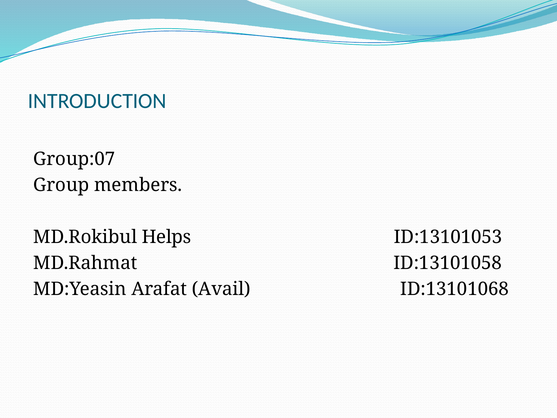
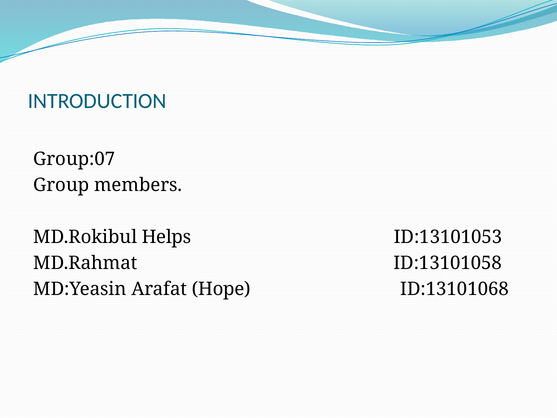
Avail: Avail -> Hope (221, 289)
